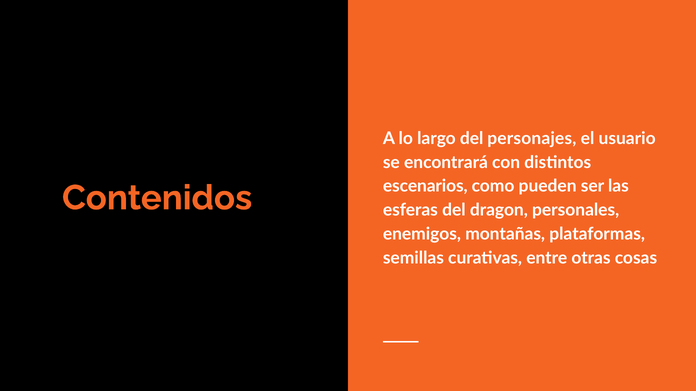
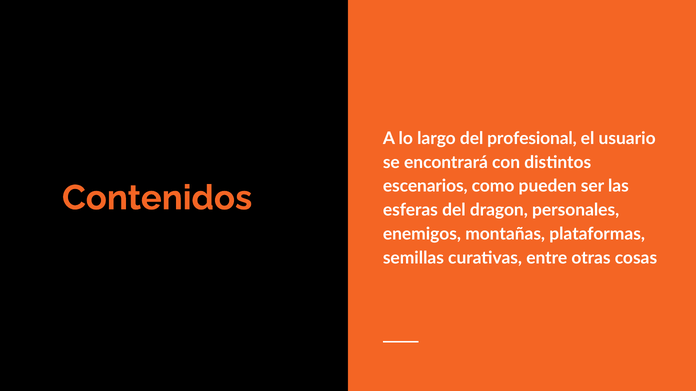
personajes: personajes -> profesional (532, 139)
